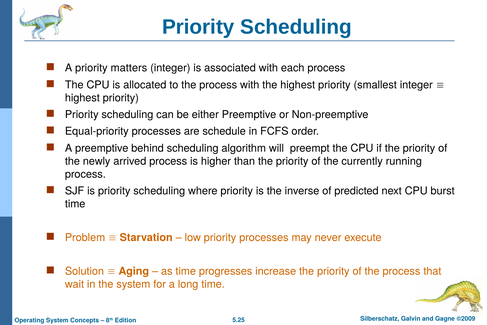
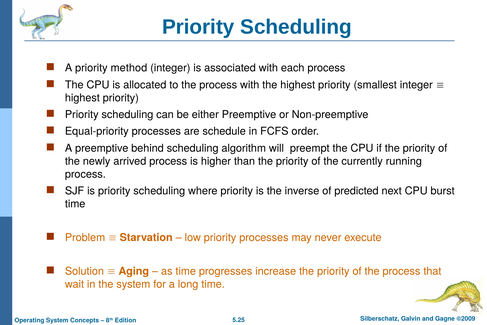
matters: matters -> method (129, 68)
